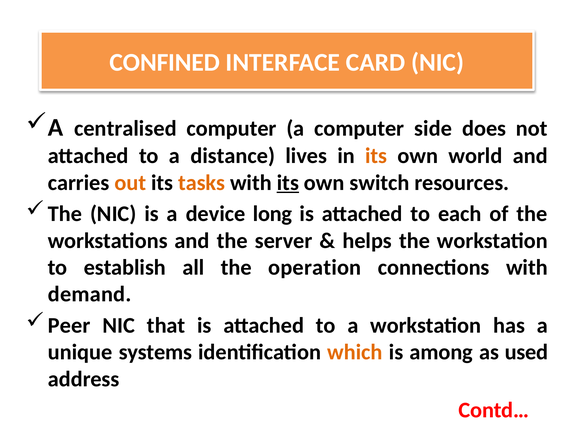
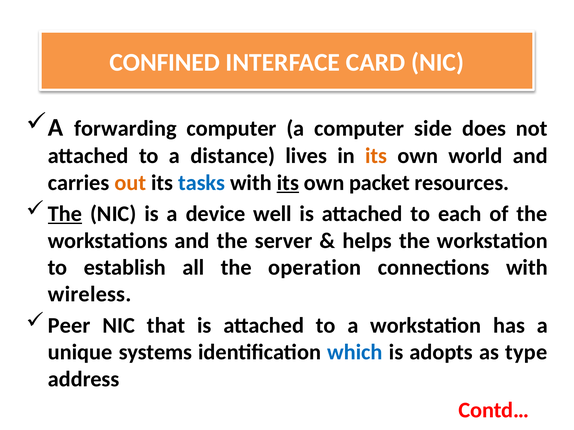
centralised: centralised -> forwarding (125, 129)
tasks colour: orange -> blue (202, 183)
switch: switch -> packet (380, 183)
The underline: none -> present (65, 214)
long: long -> well (273, 214)
demand: demand -> wireless (90, 295)
which colour: orange -> blue (355, 353)
among: among -> adopts (441, 353)
used: used -> type (526, 353)
